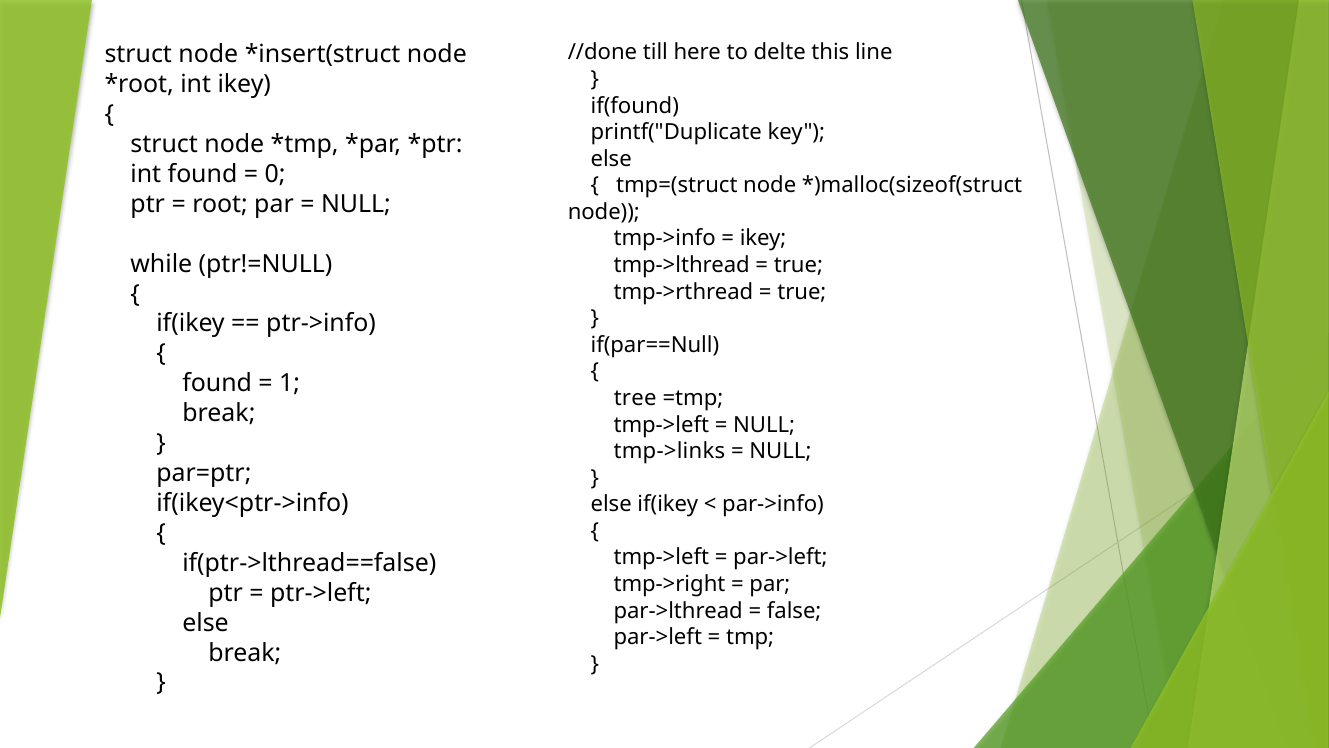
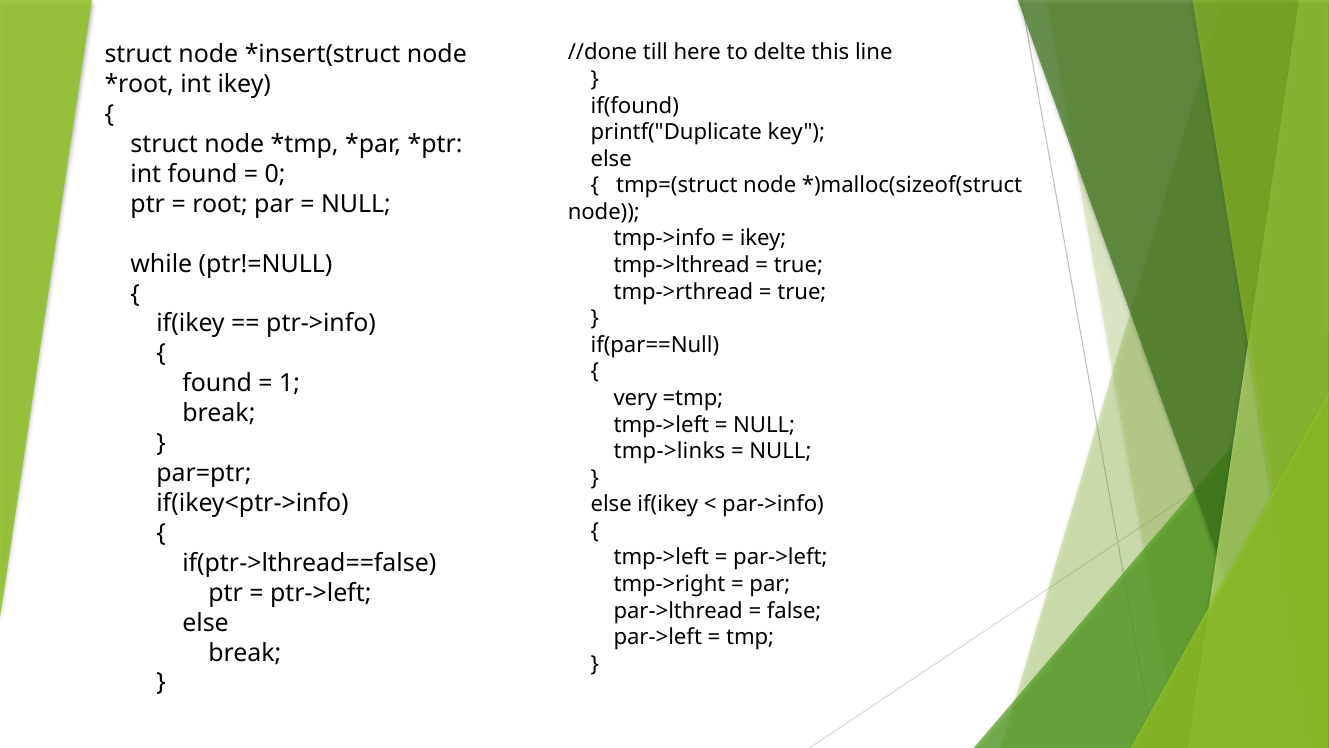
tree: tree -> very (635, 398)
